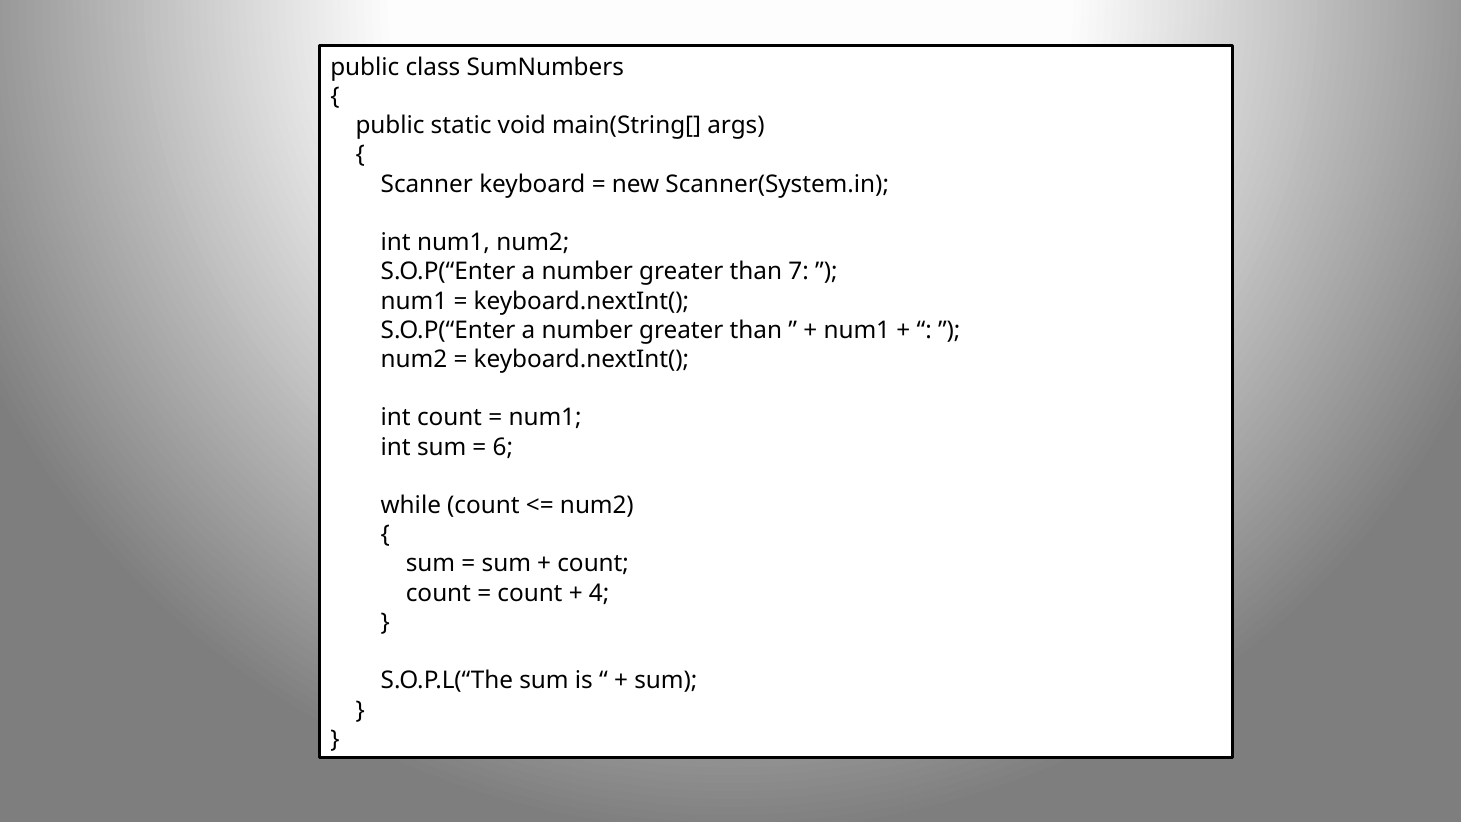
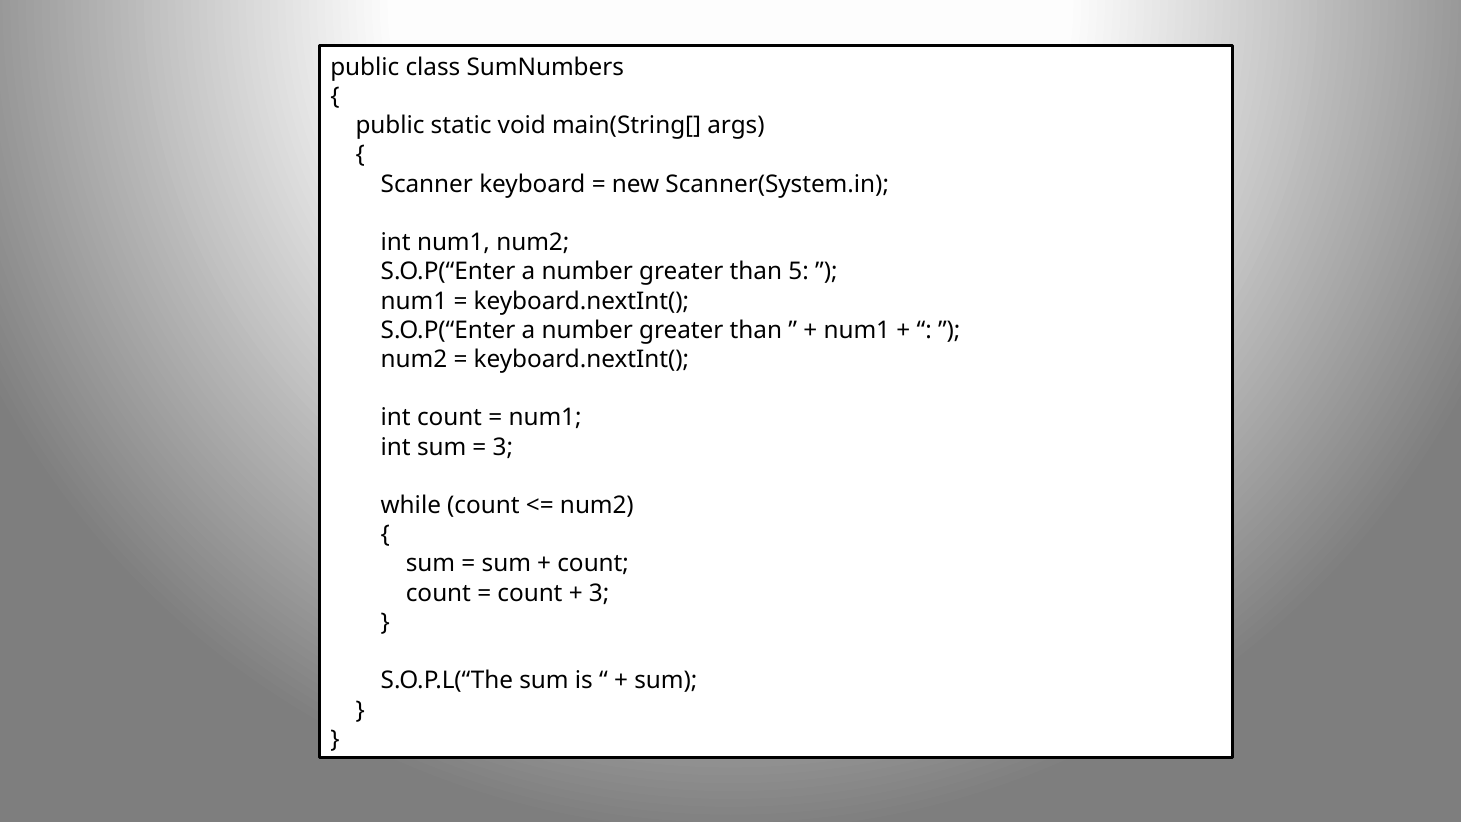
7: 7 -> 5 (799, 272)
6: 6 -> 3 (503, 447)
4: 4 -> 3 (599, 593)
